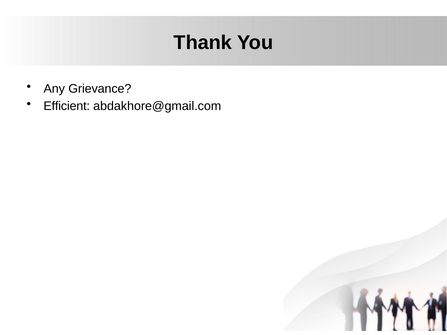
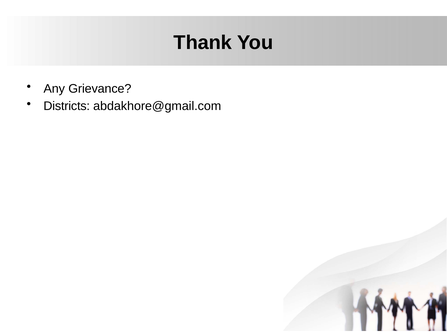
Efficient: Efficient -> Districts (67, 106)
